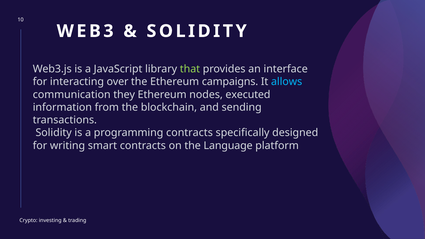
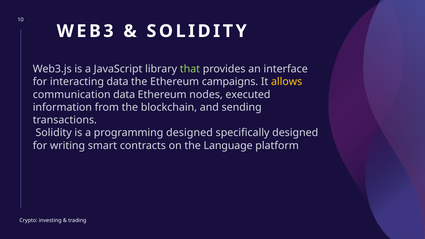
interacting over: over -> data (118, 82)
allows colour: light blue -> yellow (287, 82)
communication they: they -> data (124, 95)
programming contracts: contracts -> designed (189, 133)
